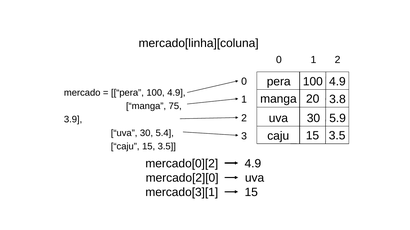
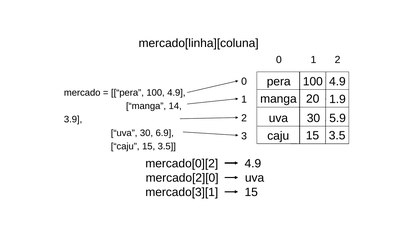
3.8: 3.8 -> 1.9 (337, 99)
75: 75 -> 14 (175, 106)
5.4: 5.4 -> 6.9 (165, 133)
